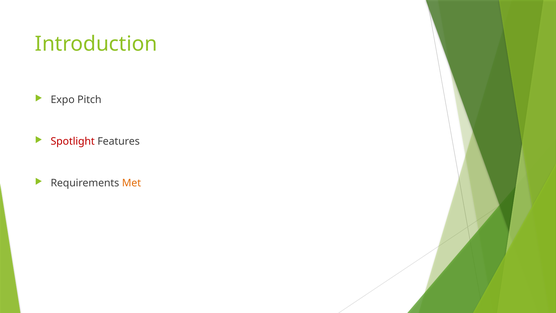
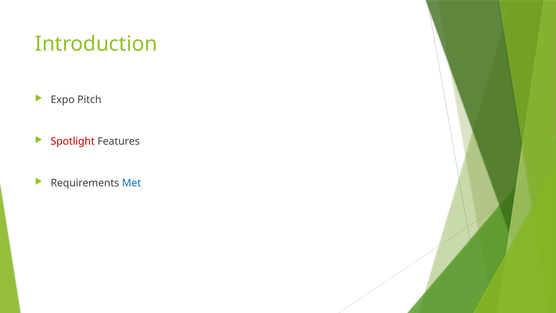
Met colour: orange -> blue (131, 183)
